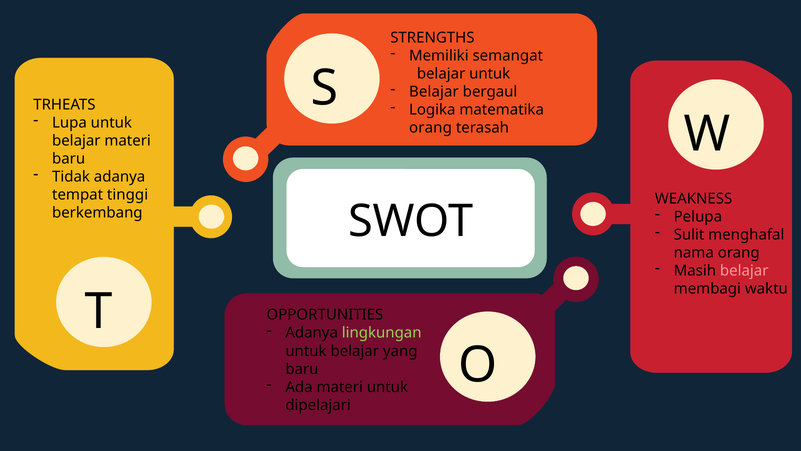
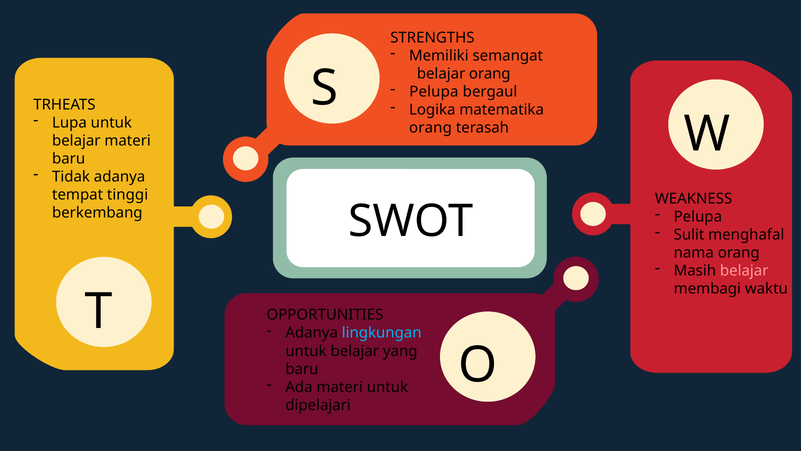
belajar untuk: untuk -> orang (490, 74)
Belajar: Belajar -> Pelupa (434, 92)
lingkungan colour: light green -> light blue (382, 333)
